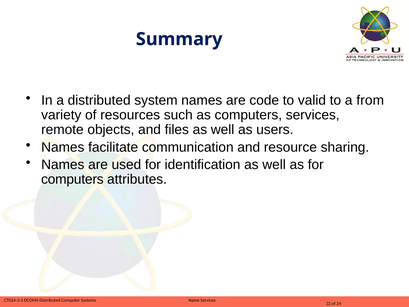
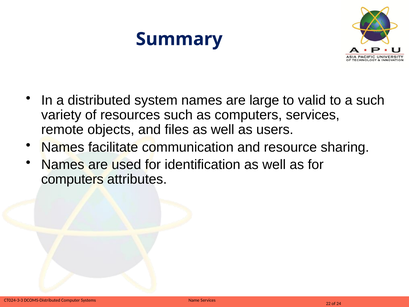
code: code -> large (264, 100)
a from: from -> such (370, 100)
